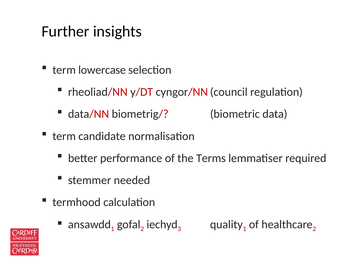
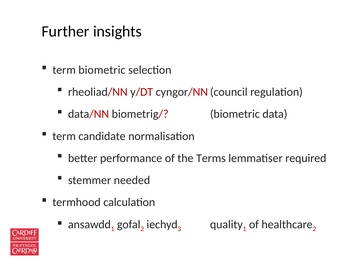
term lowercase: lowercase -> biometric (102, 70)
